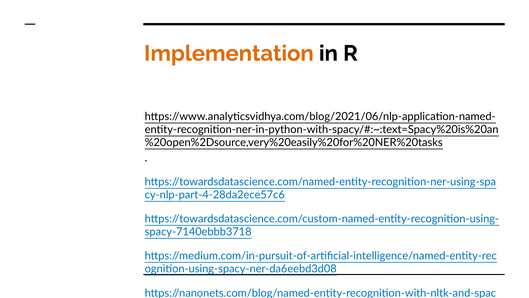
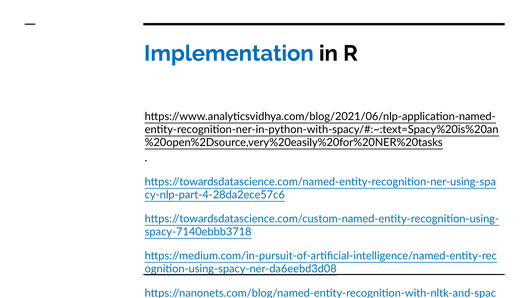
Implementation colour: orange -> blue (229, 53)
